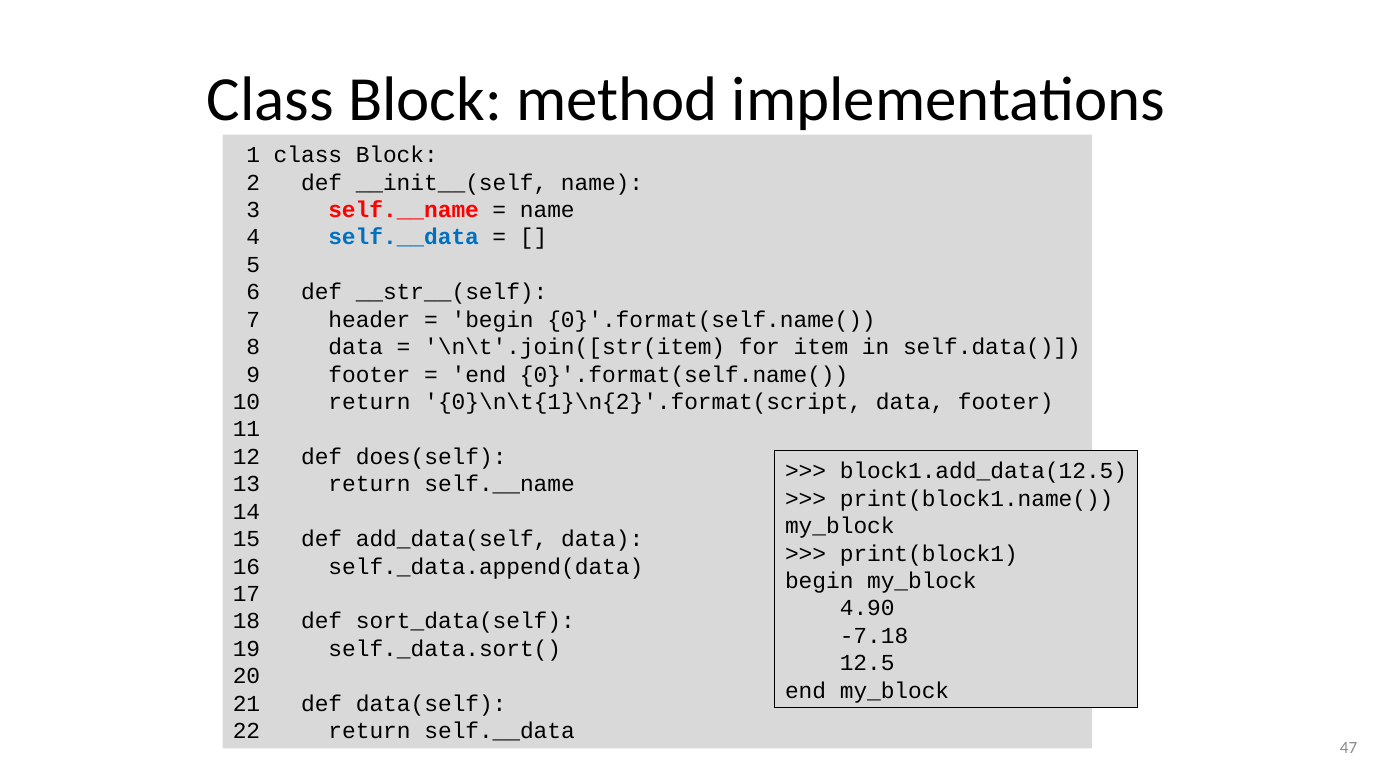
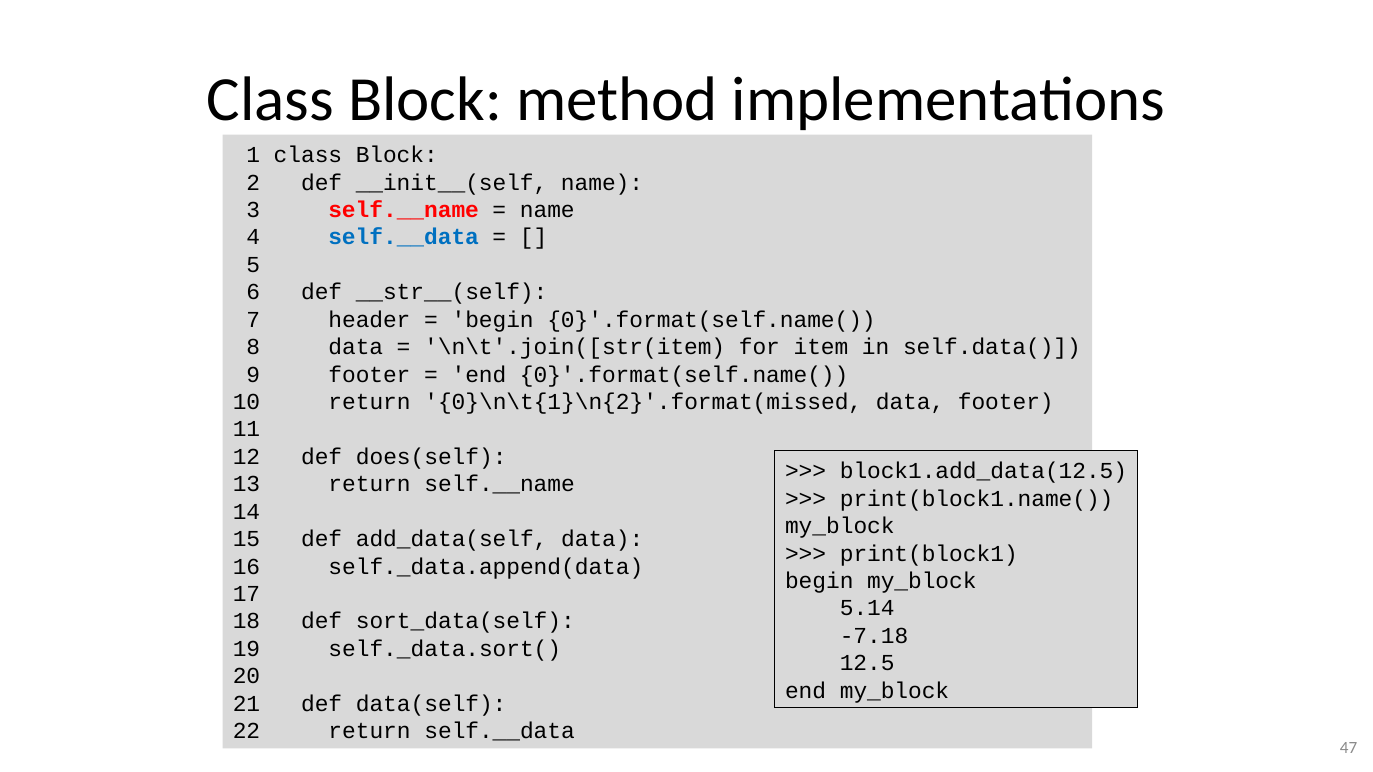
0}\n\t{1}\n{2}'.format(script: 0}\n\t{1}\n{2}'.format(script -> 0}\n\t{1}\n{2}'.format(missed (643, 402)
4.90: 4.90 -> 5.14 (867, 609)
